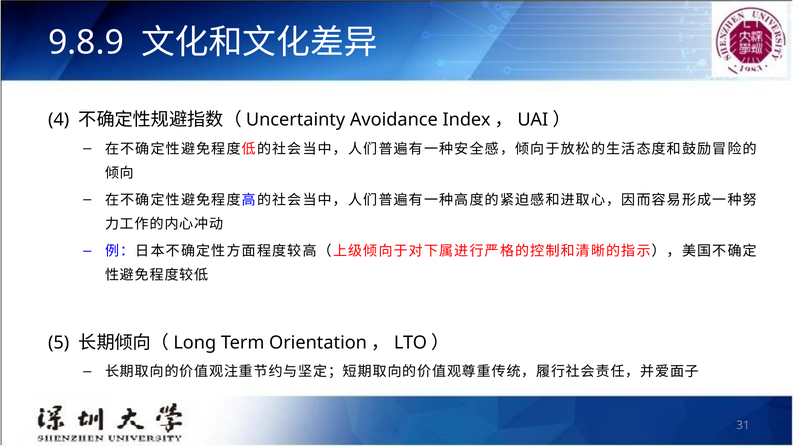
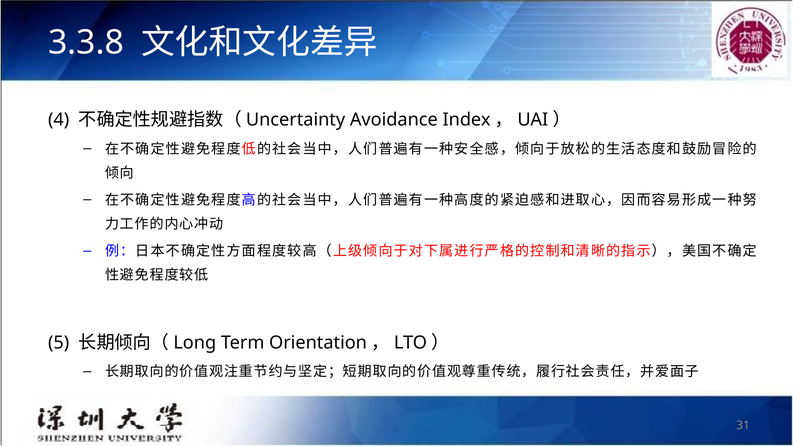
9.8.9: 9.8.9 -> 3.3.8 (86, 43)
